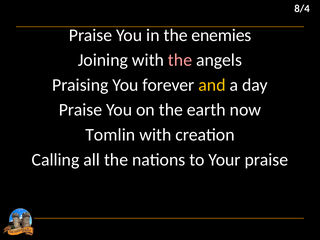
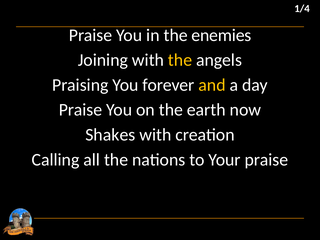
8/4: 8/4 -> 1/4 (302, 9)
the colour: pink -> yellow (180, 60)
Tomlin: Tomlin -> Shakes (110, 135)
